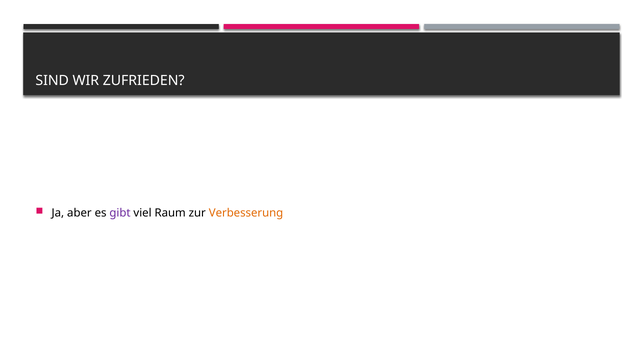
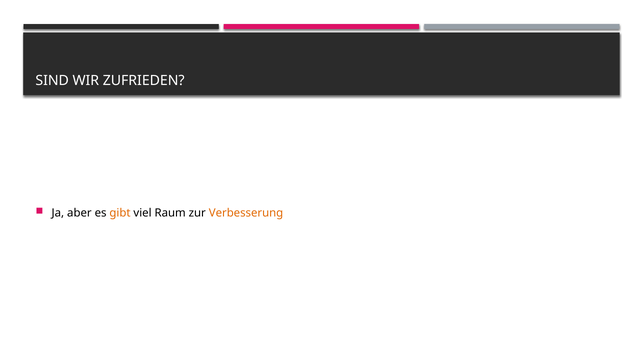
gibt colour: purple -> orange (120, 213)
